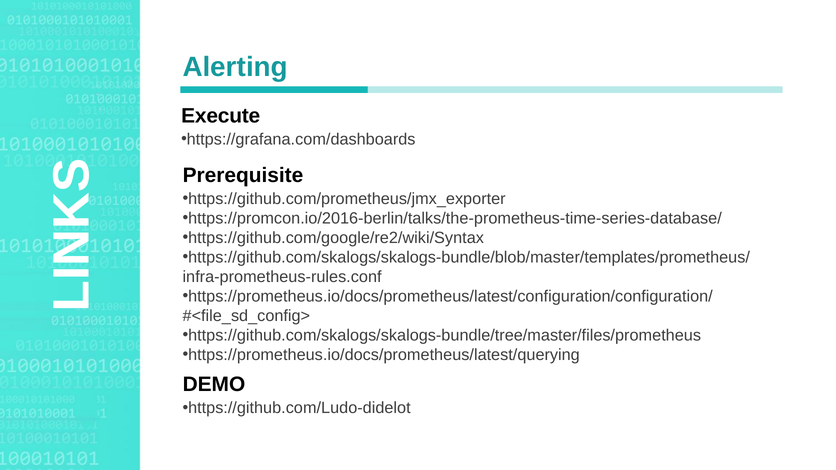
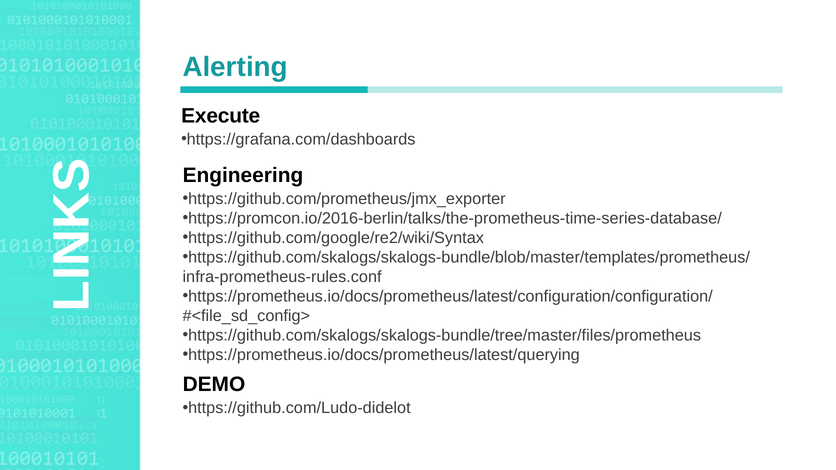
Prerequisite: Prerequisite -> Engineering (243, 175)
